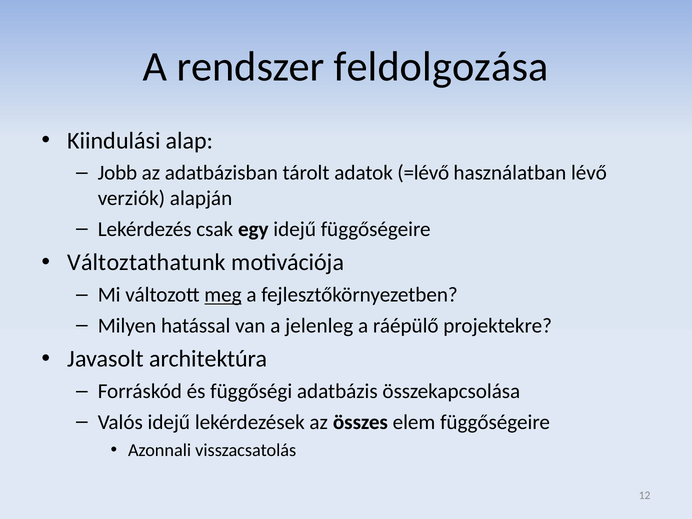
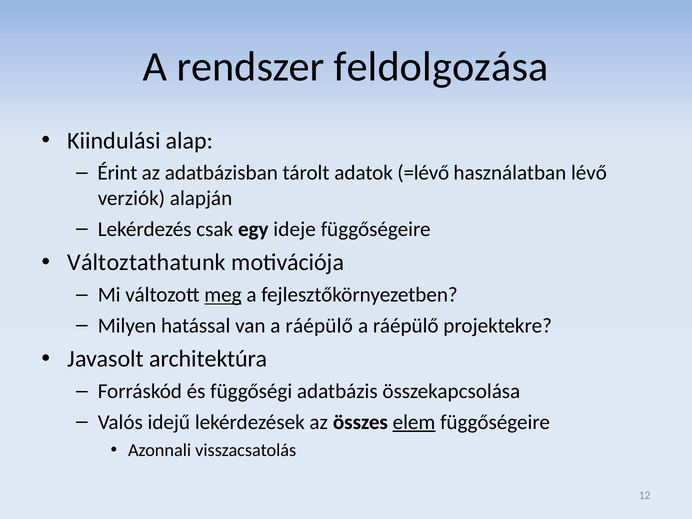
Jobb: Jobb -> Érint (117, 173)
egy idejű: idejű -> ideje (295, 229)
van a jelenleg: jelenleg -> ráépülő (319, 326)
elem underline: none -> present (414, 422)
